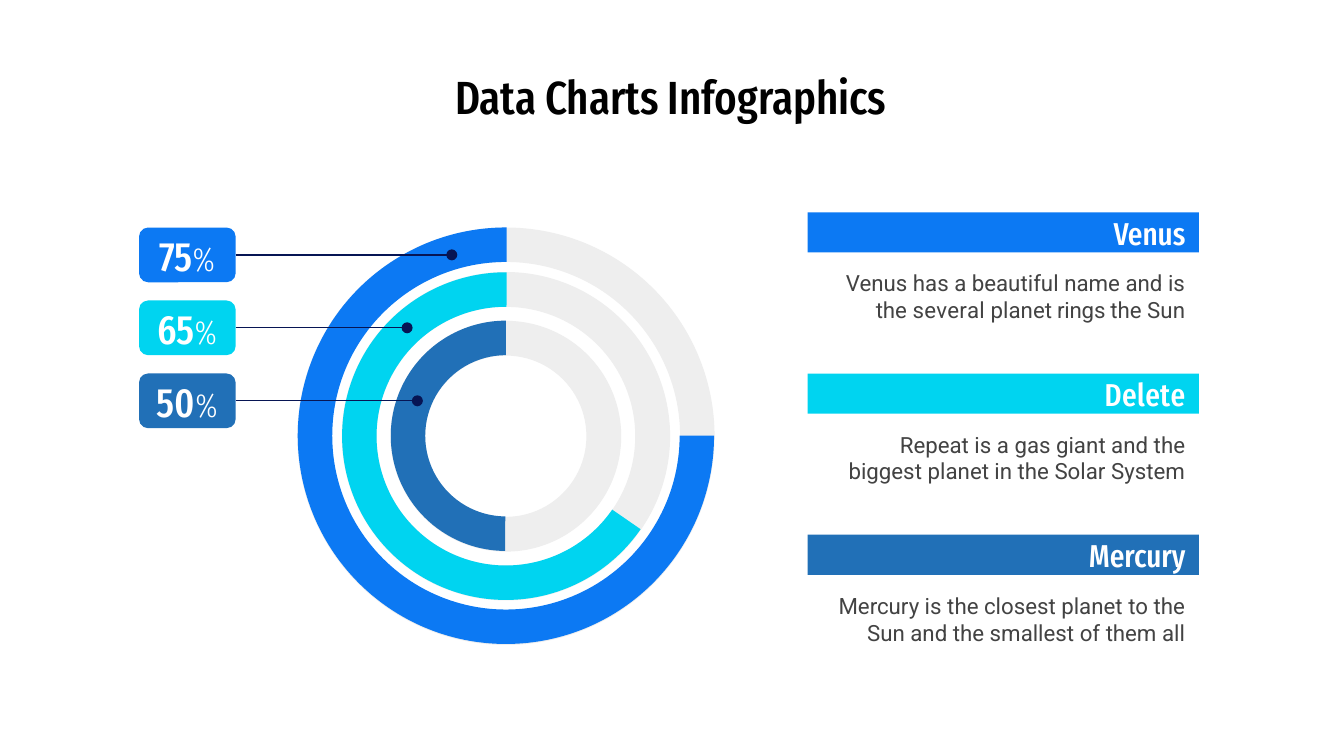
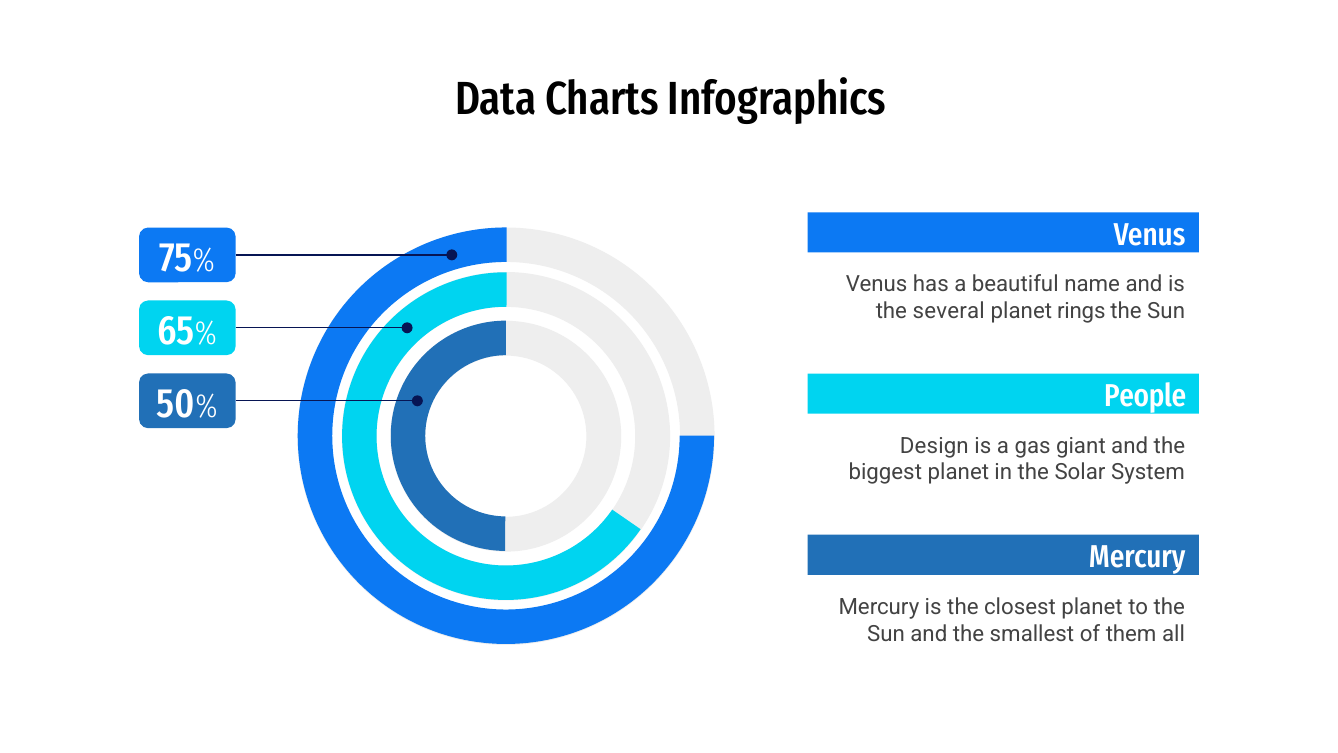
Delete: Delete -> People (1145, 396)
Repeat: Repeat -> Design (934, 446)
